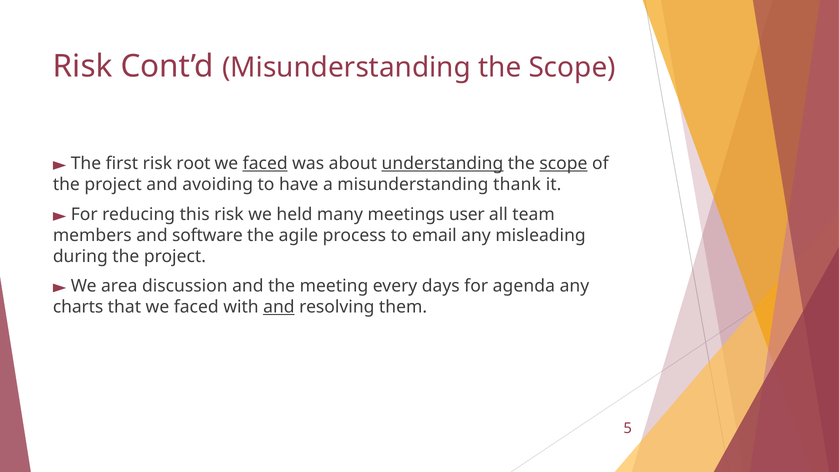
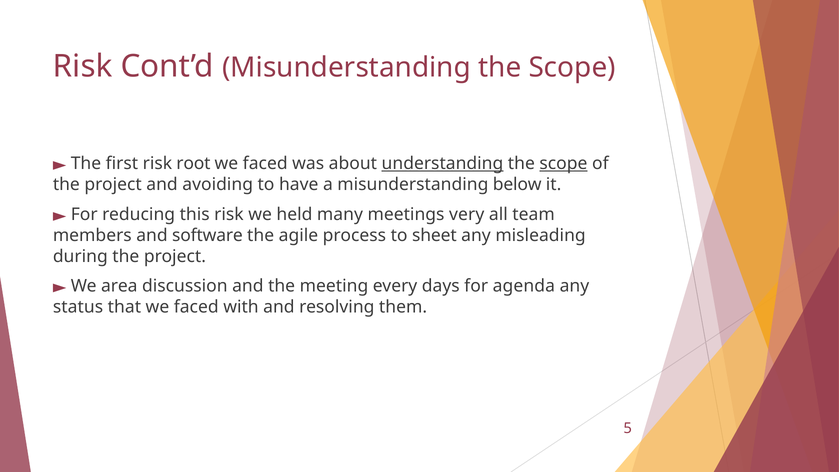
faced underline: present -> none (265, 164)
thank: thank -> below (517, 185)
user: user -> very (467, 214)
email: email -> sheet (434, 235)
charts: charts -> status (78, 307)
and underline: present -> none (279, 307)
